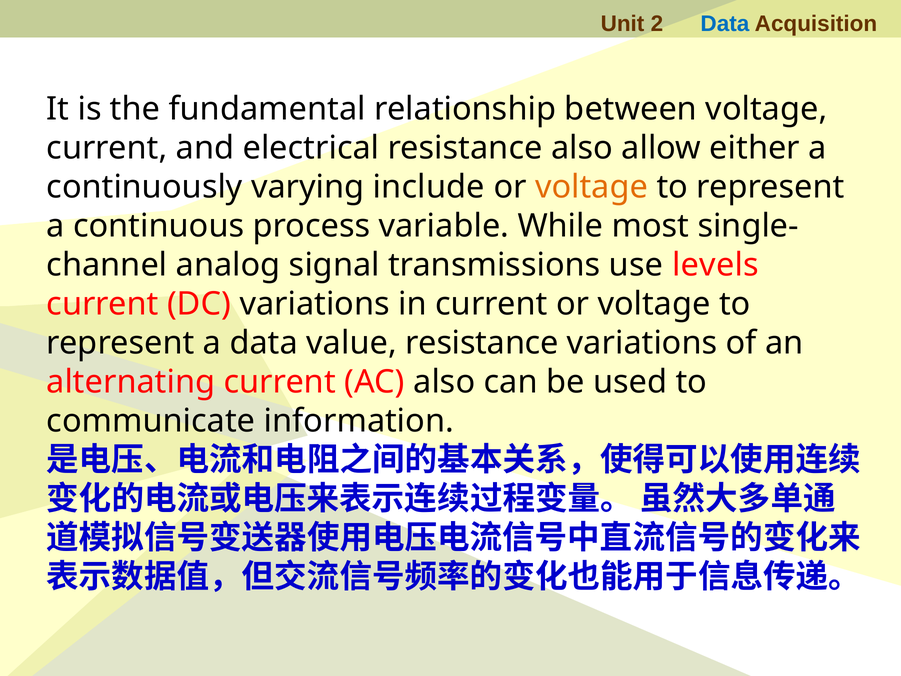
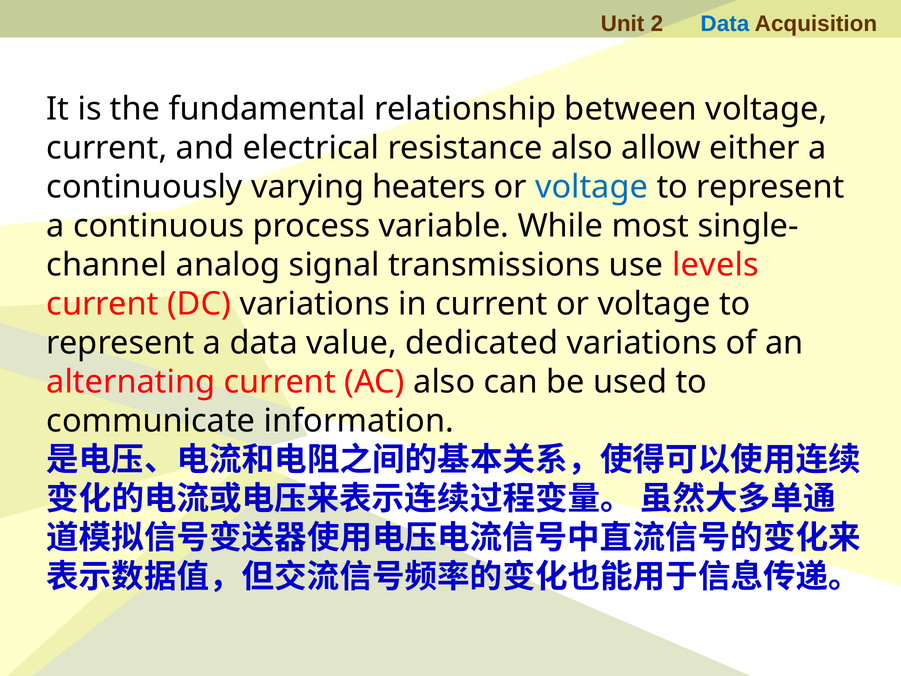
include: include -> heaters (429, 187)
voltage colour: orange -> blue (592, 187)
value resistance: resistance -> dedicated (482, 343)
